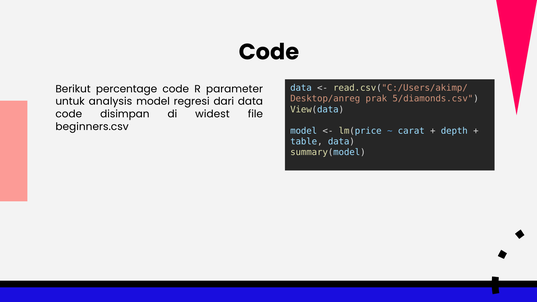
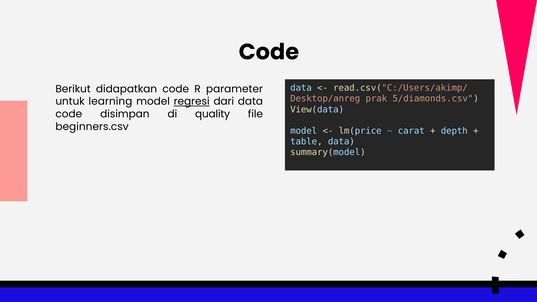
percentage: percentage -> didapatkan (127, 89)
analysis: analysis -> learning (110, 102)
regresi underline: none -> present (192, 102)
widest: widest -> quality (213, 114)
